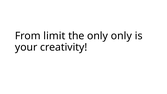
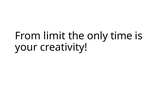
only only: only -> time (121, 36)
